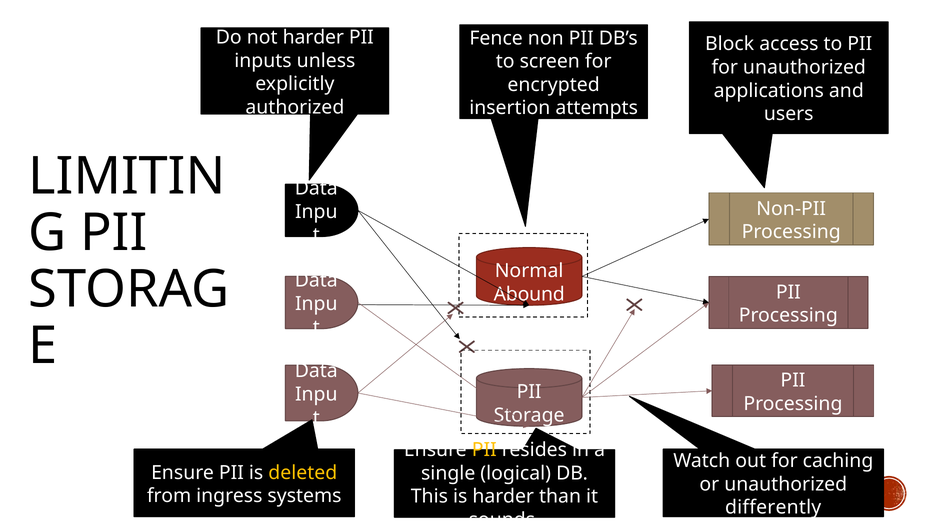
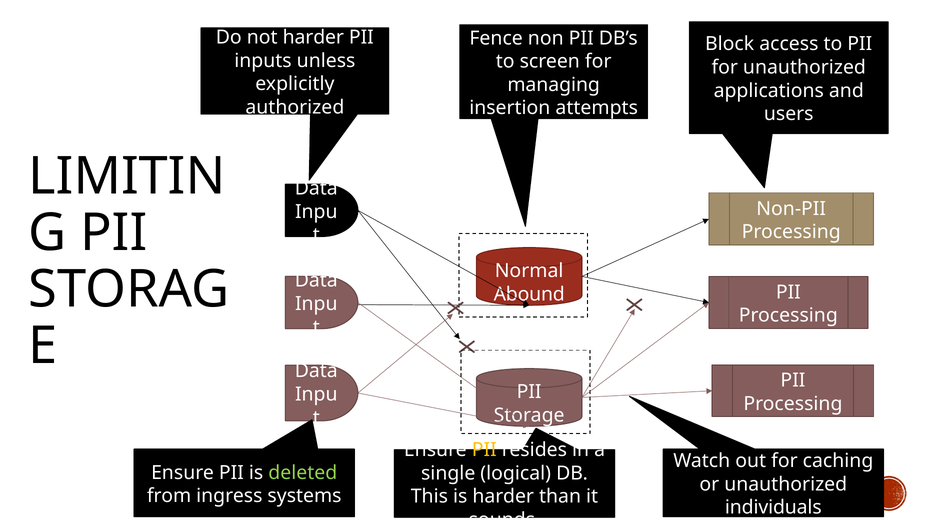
encrypted: encrypted -> managing (554, 85)
deleted colour: yellow -> light green (303, 473)
differently: differently -> individuals (773, 508)
